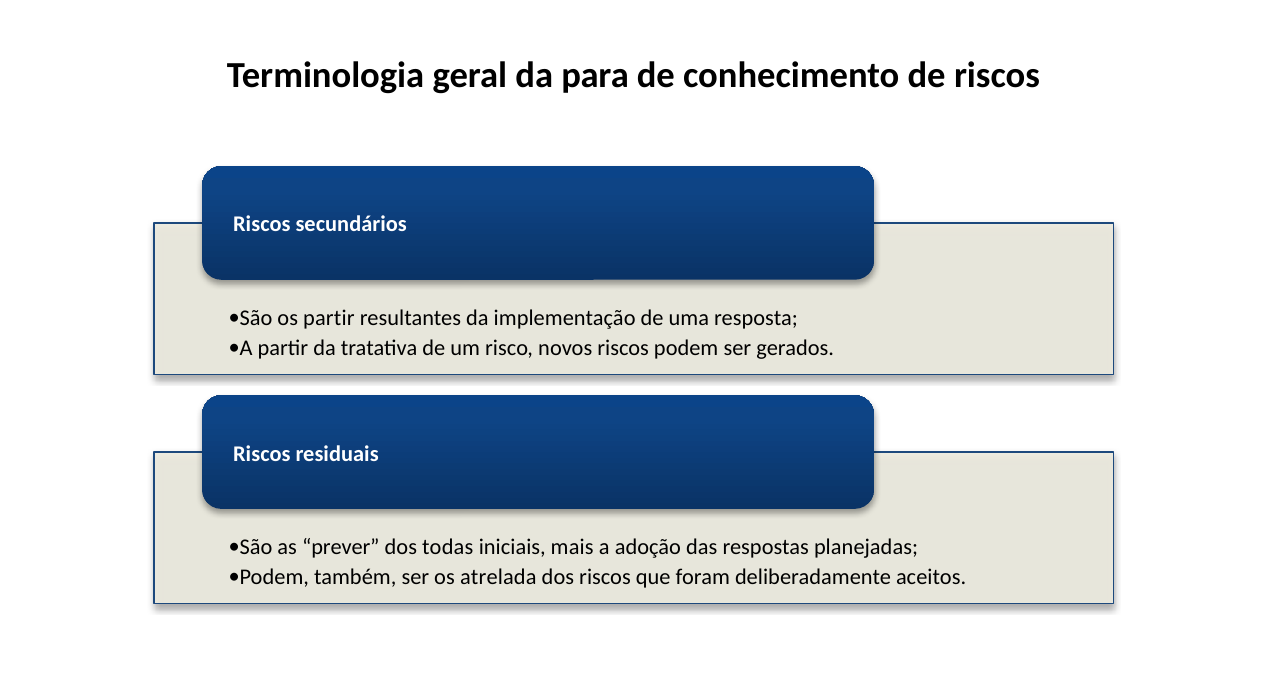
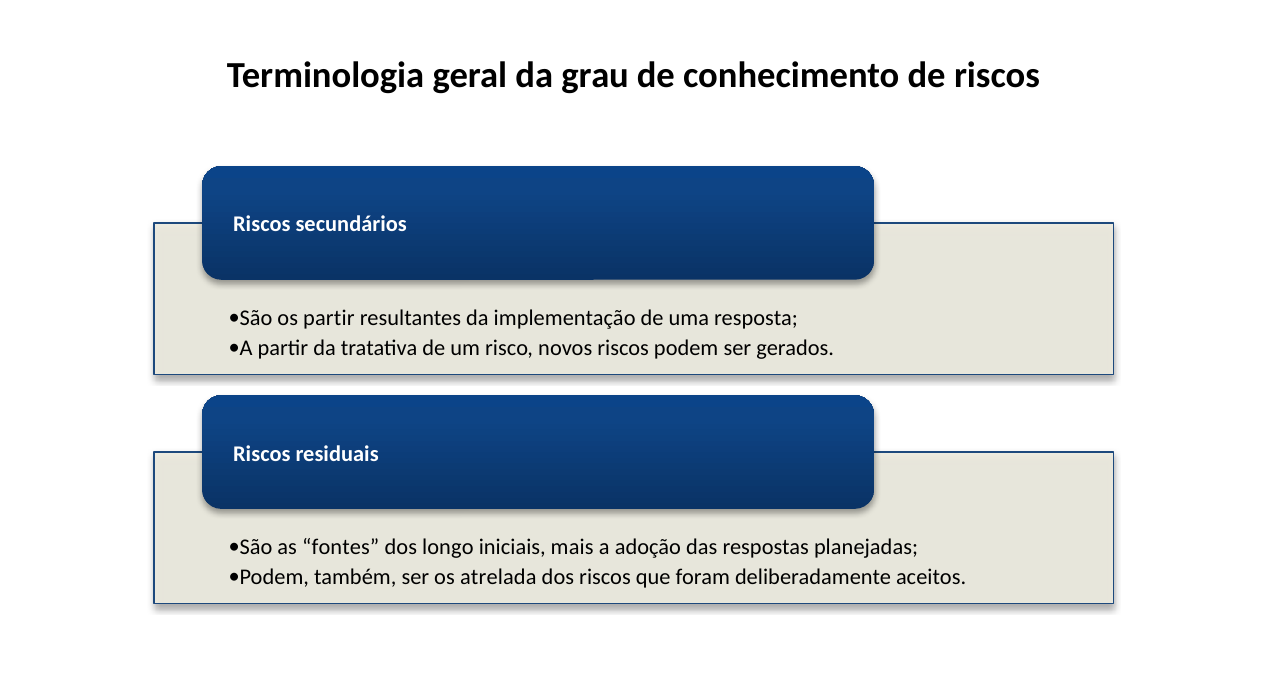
para: para -> grau (595, 76)
prever: prever -> fontes (341, 547)
todas: todas -> longo (448, 547)
